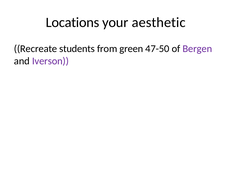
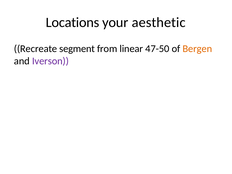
students: students -> segment (77, 49)
green: green -> linear (131, 49)
Bergen colour: purple -> orange (197, 49)
